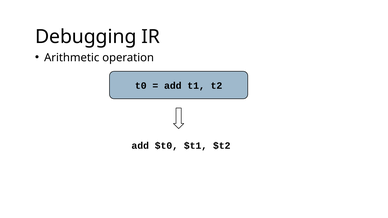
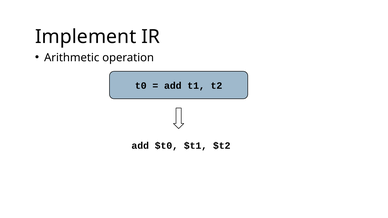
Debugging: Debugging -> Implement (86, 37)
